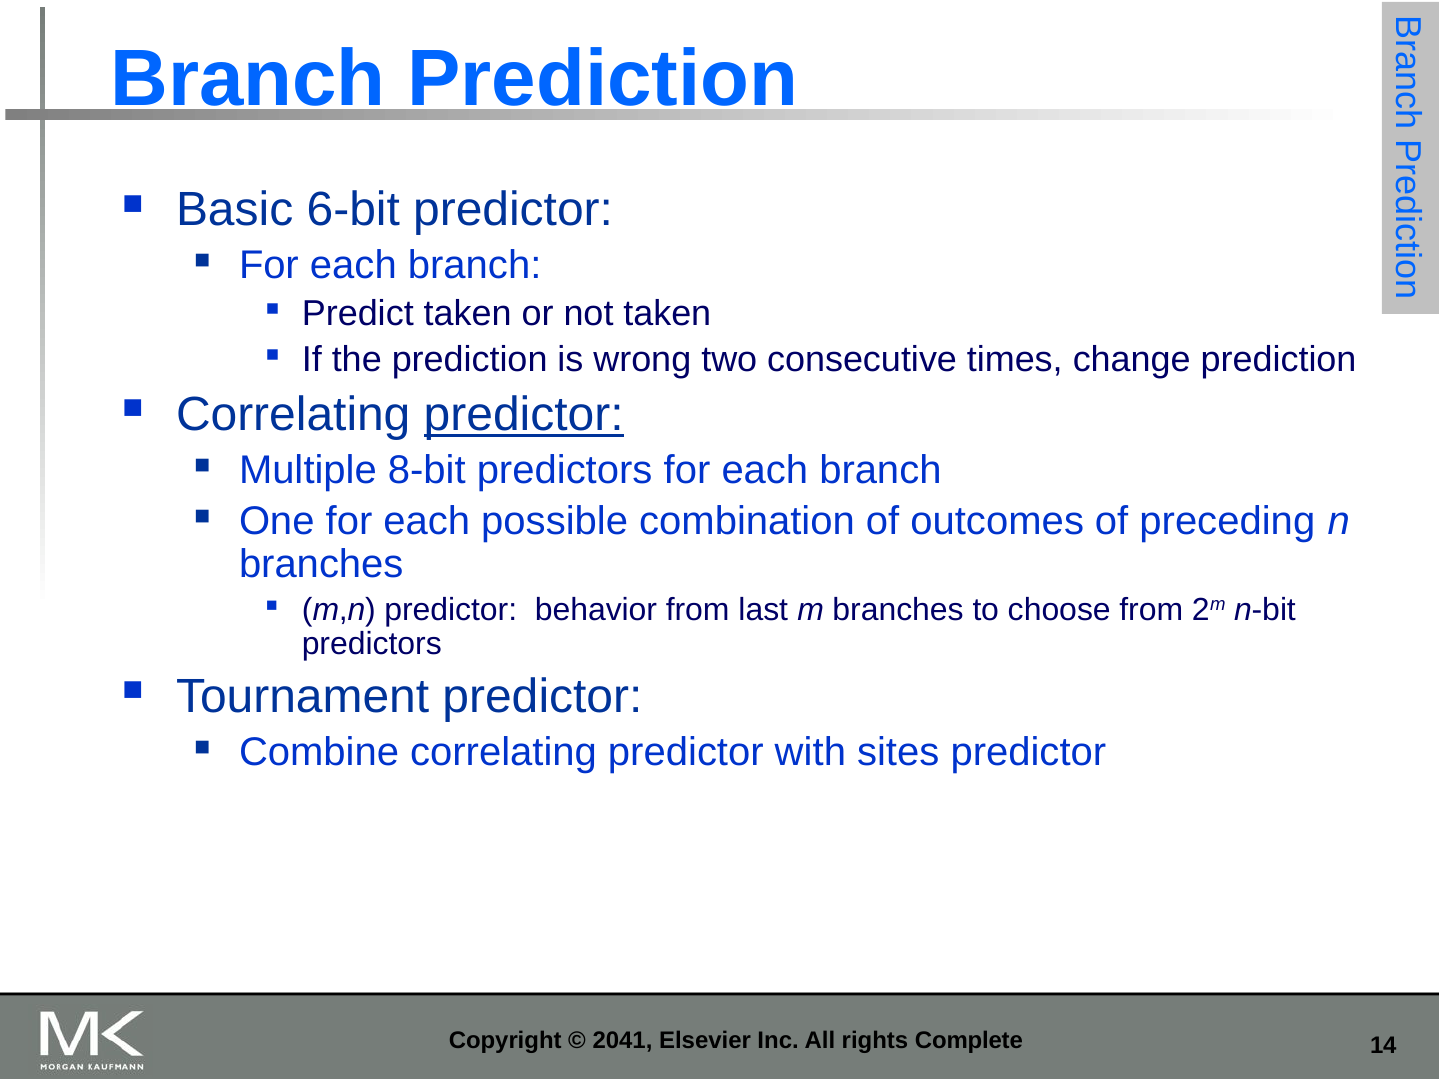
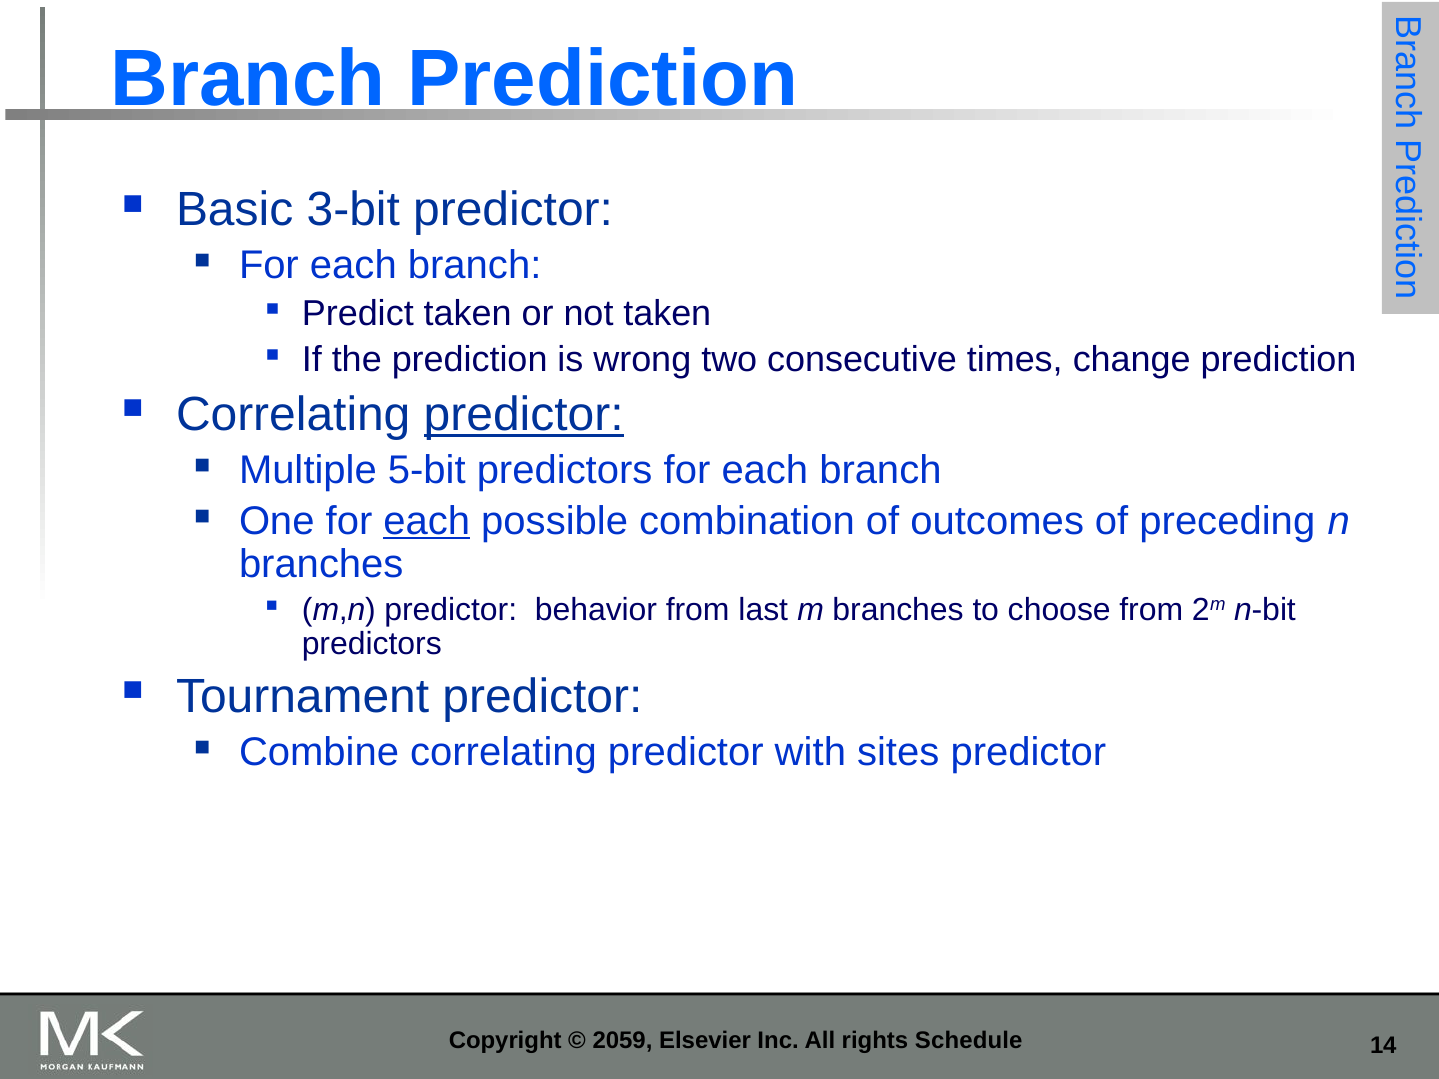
6-bit: 6-bit -> 3-bit (353, 210)
8-bit: 8-bit -> 5-bit (427, 470)
each underline: none -> present (427, 521)
2041: 2041 -> 2059 (623, 1041)
Complete: Complete -> Schedule (969, 1041)
